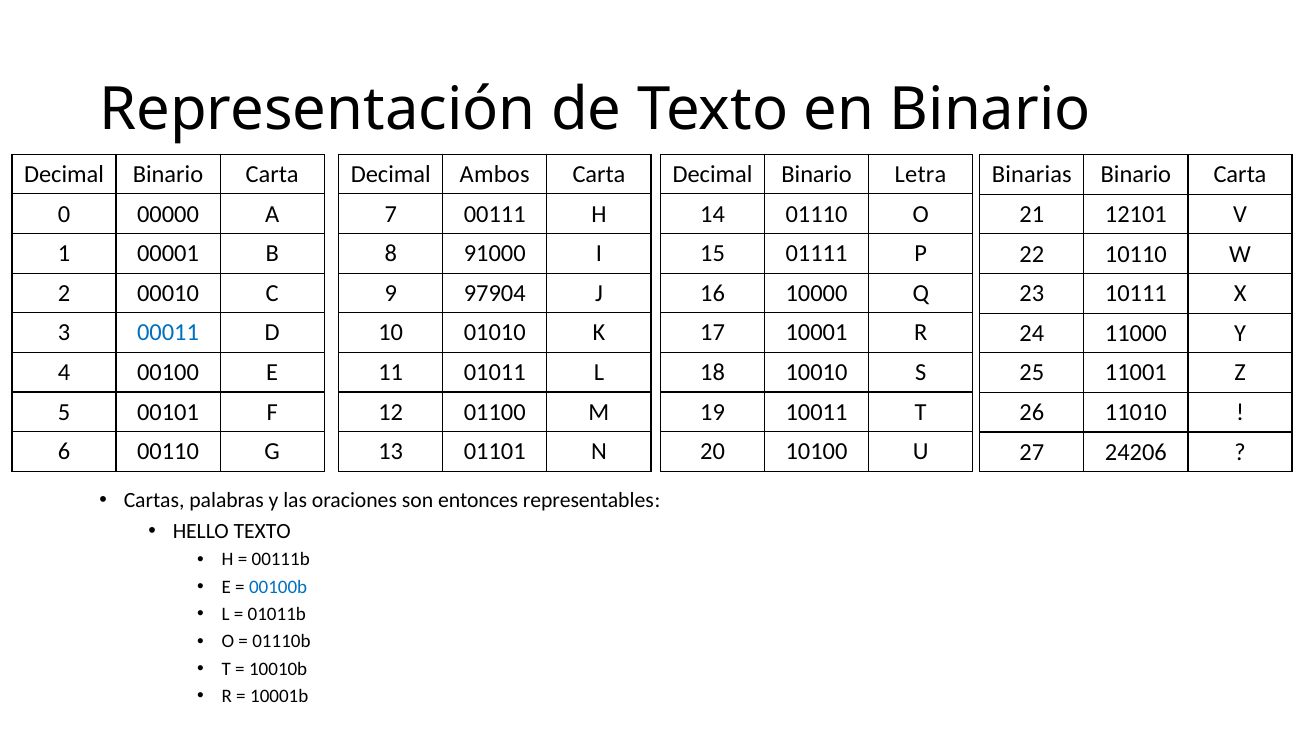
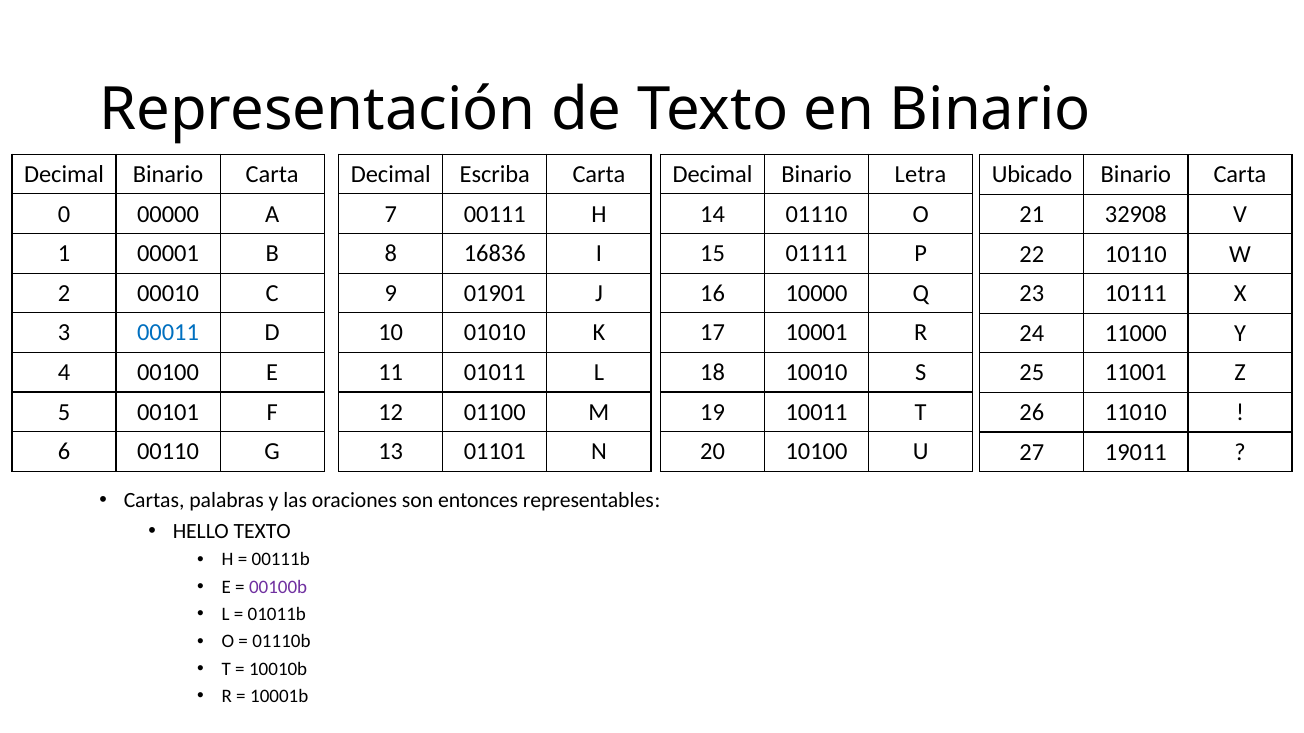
Ambos: Ambos -> Escriba (495, 174)
Binarias: Binarias -> Ubicado (1032, 175)
12101: 12101 -> 32908 (1136, 215)
91000: 91000 -> 16836 (495, 254)
97904: 97904 -> 01901 (495, 293)
24206: 24206 -> 19011 (1136, 452)
00100b colour: blue -> purple (278, 587)
